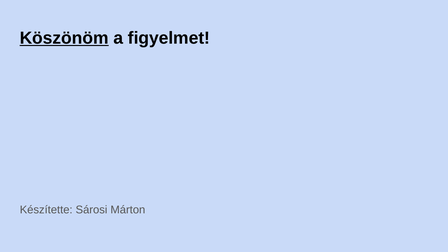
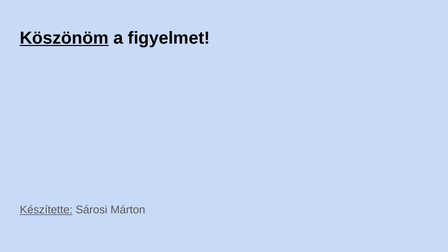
Készítette underline: none -> present (46, 210)
